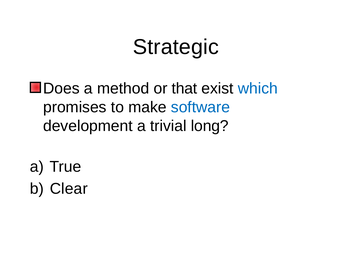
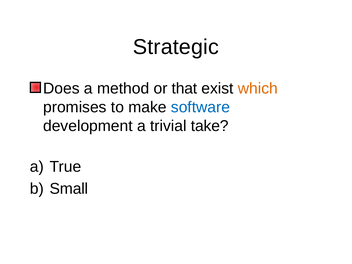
which colour: blue -> orange (258, 89)
long: long -> take (210, 126)
Clear: Clear -> Small (69, 189)
